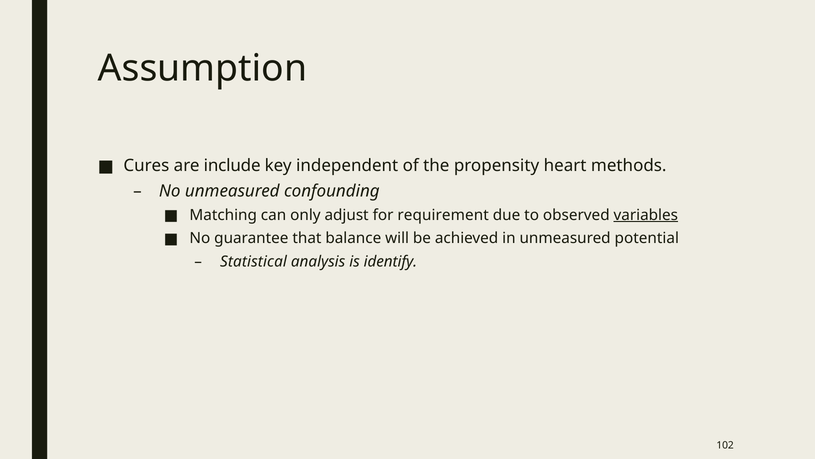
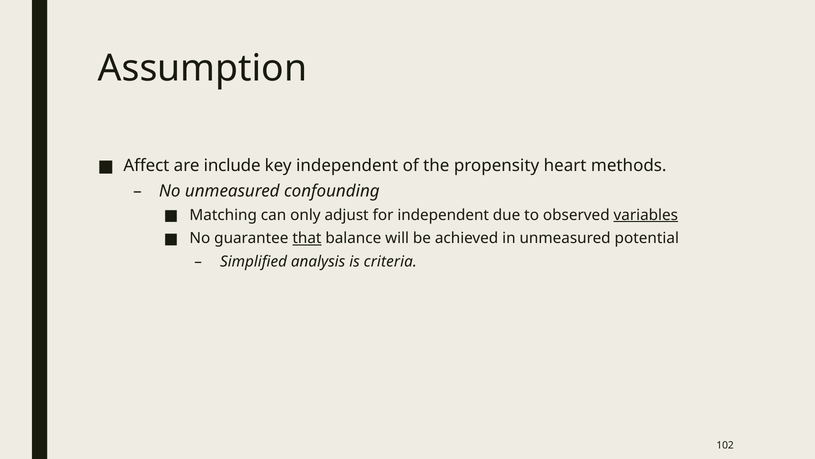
Cures: Cures -> Affect (146, 166)
for requirement: requirement -> independent (443, 215)
that underline: none -> present (307, 238)
Statistical: Statistical -> Simplified (254, 261)
identify: identify -> criteria (390, 261)
